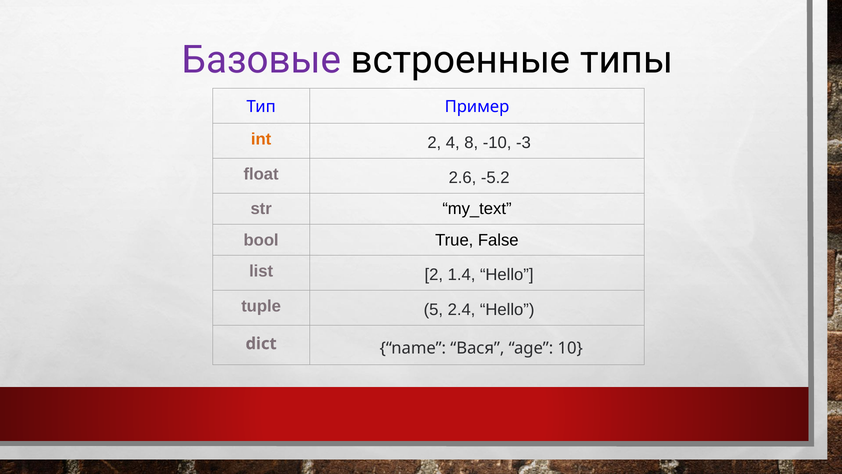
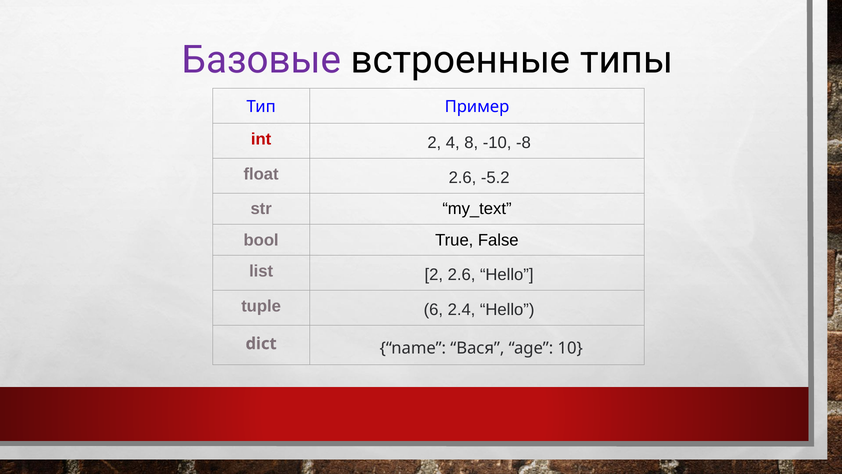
int colour: orange -> red (261, 139)
-3: -3 -> -8 (523, 143)
2 1.4: 1.4 -> 2.6 (462, 275)
5: 5 -> 6 (433, 310)
